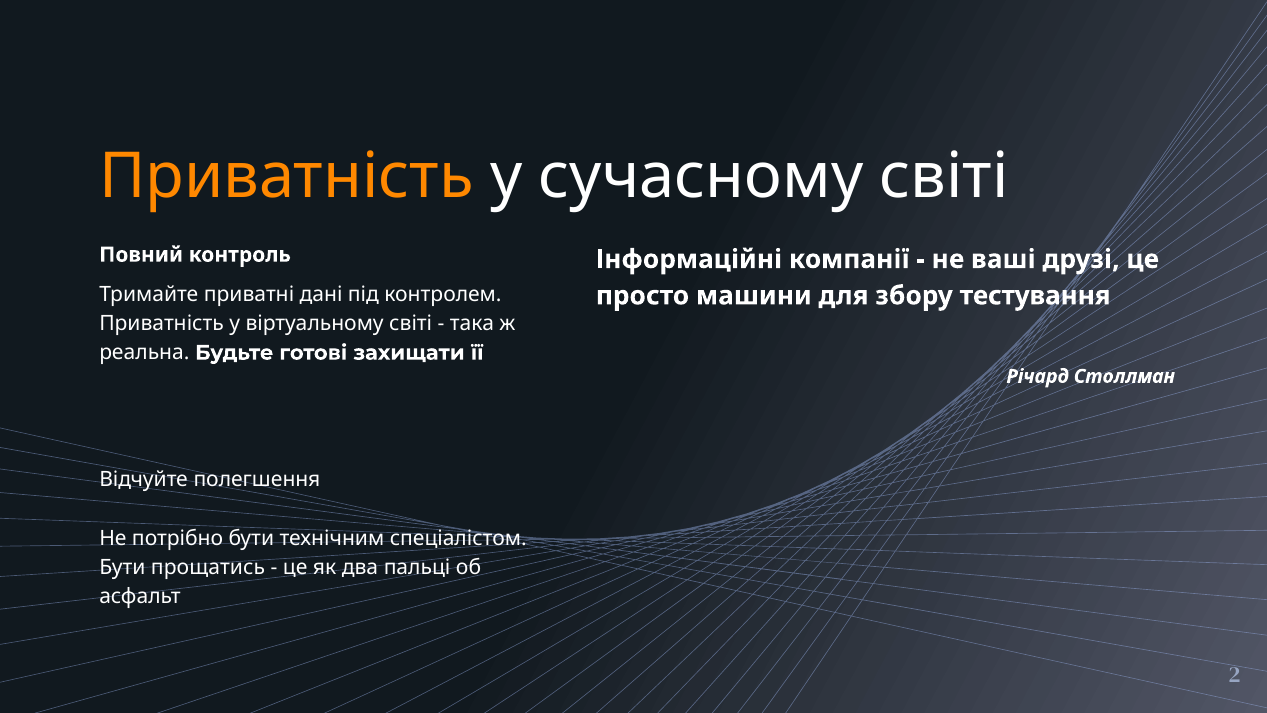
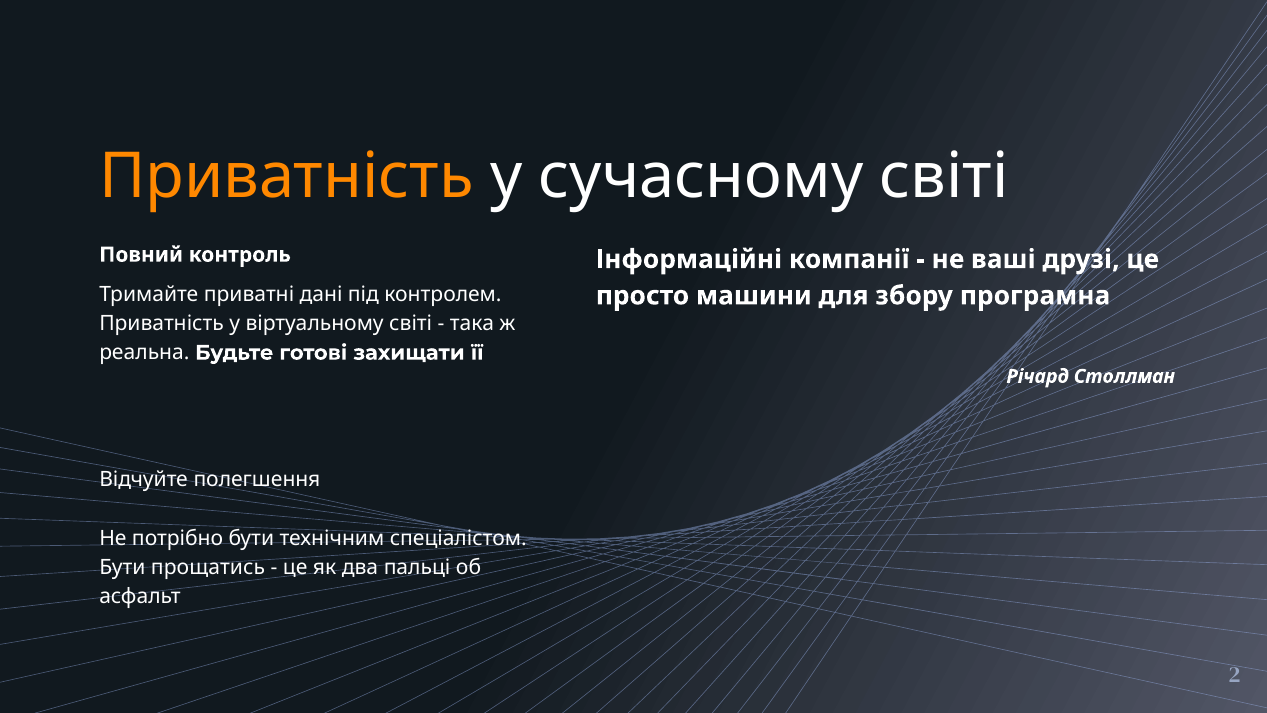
тестування: тестування -> програмна (1035, 296)
